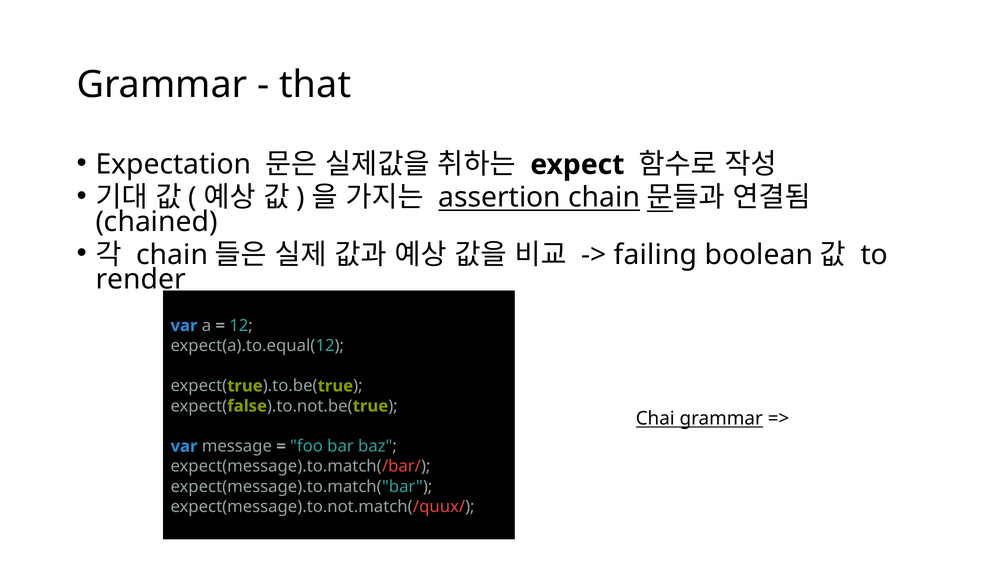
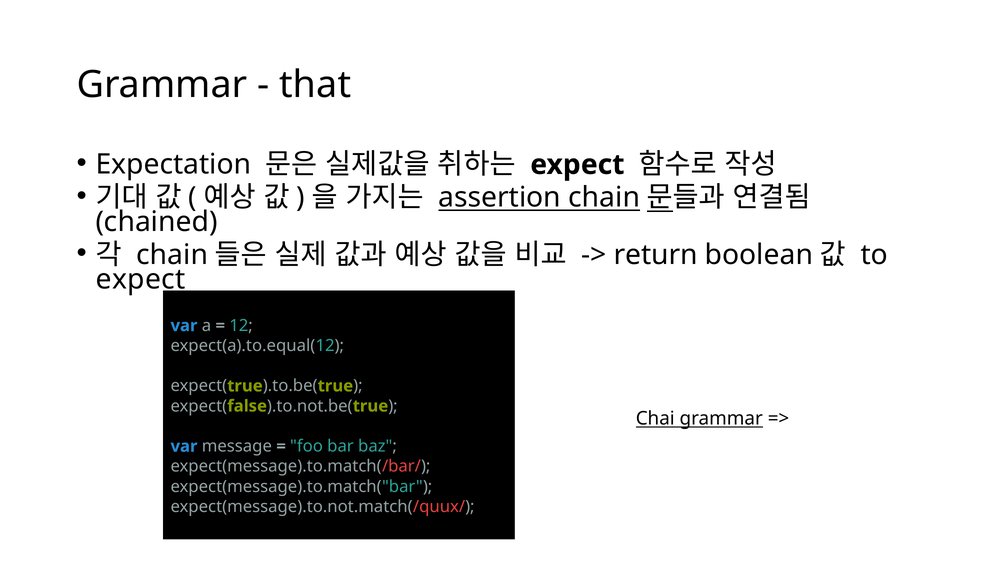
failing: failing -> return (656, 255)
render: render -> expect (141, 279)
